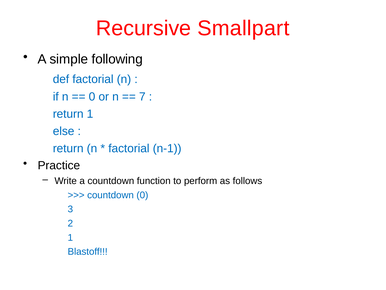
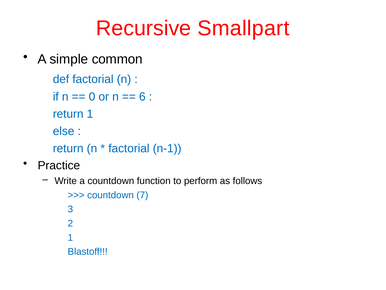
following: following -> common (117, 59)
7: 7 -> 6 (142, 97)
countdown 0: 0 -> 7 (142, 195)
